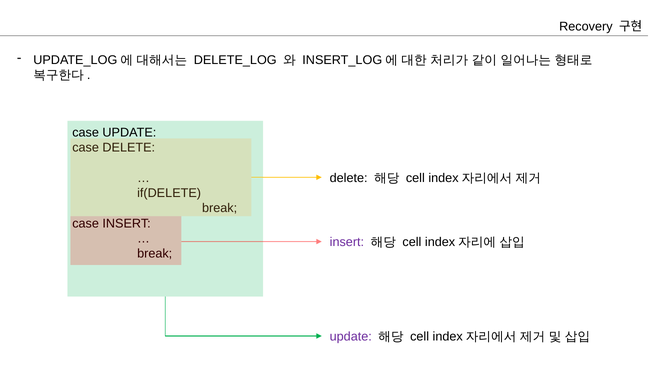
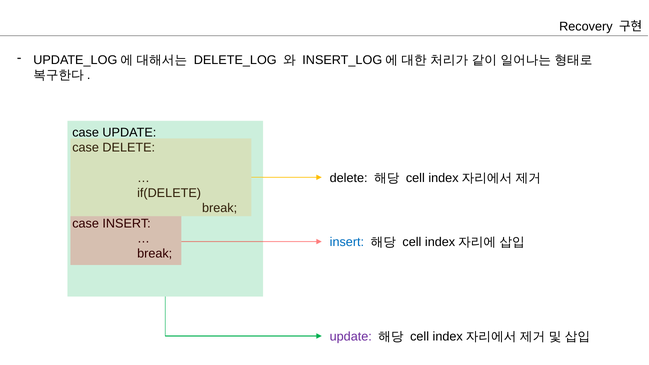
insert colour: purple -> blue (347, 242)
